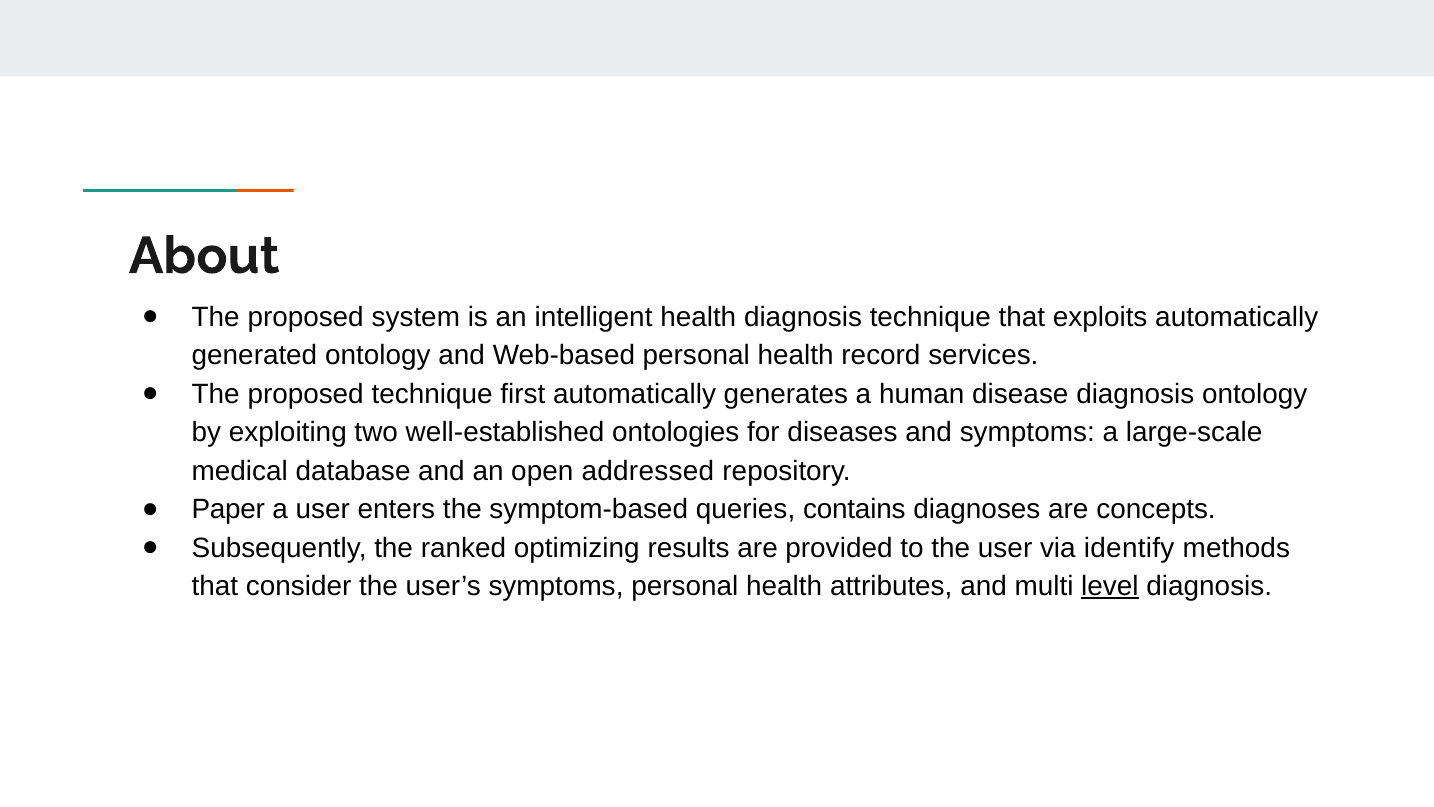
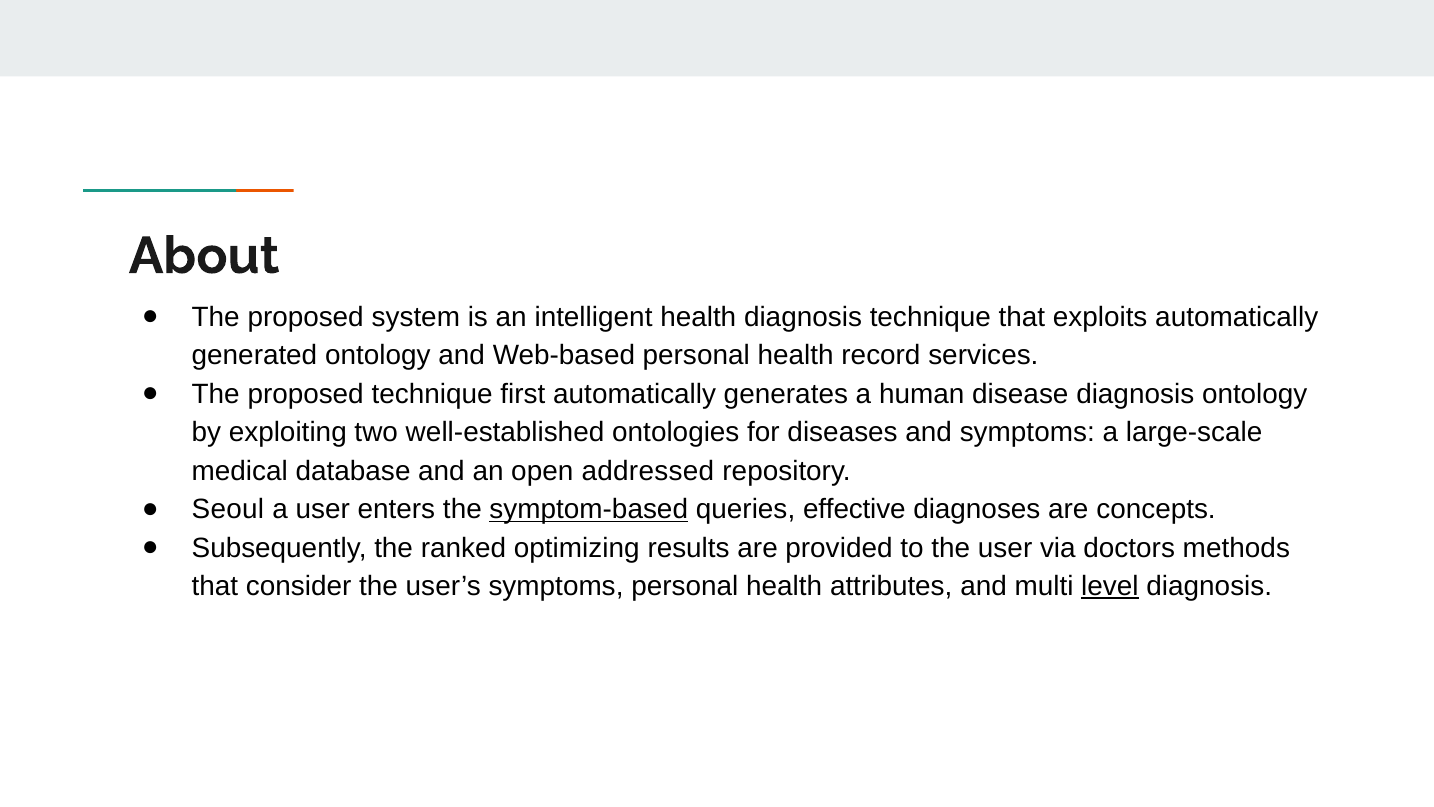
Paper: Paper -> Seoul (228, 509)
symptom-based underline: none -> present (589, 509)
contains: contains -> effective (854, 509)
identify: identify -> doctors (1129, 548)
